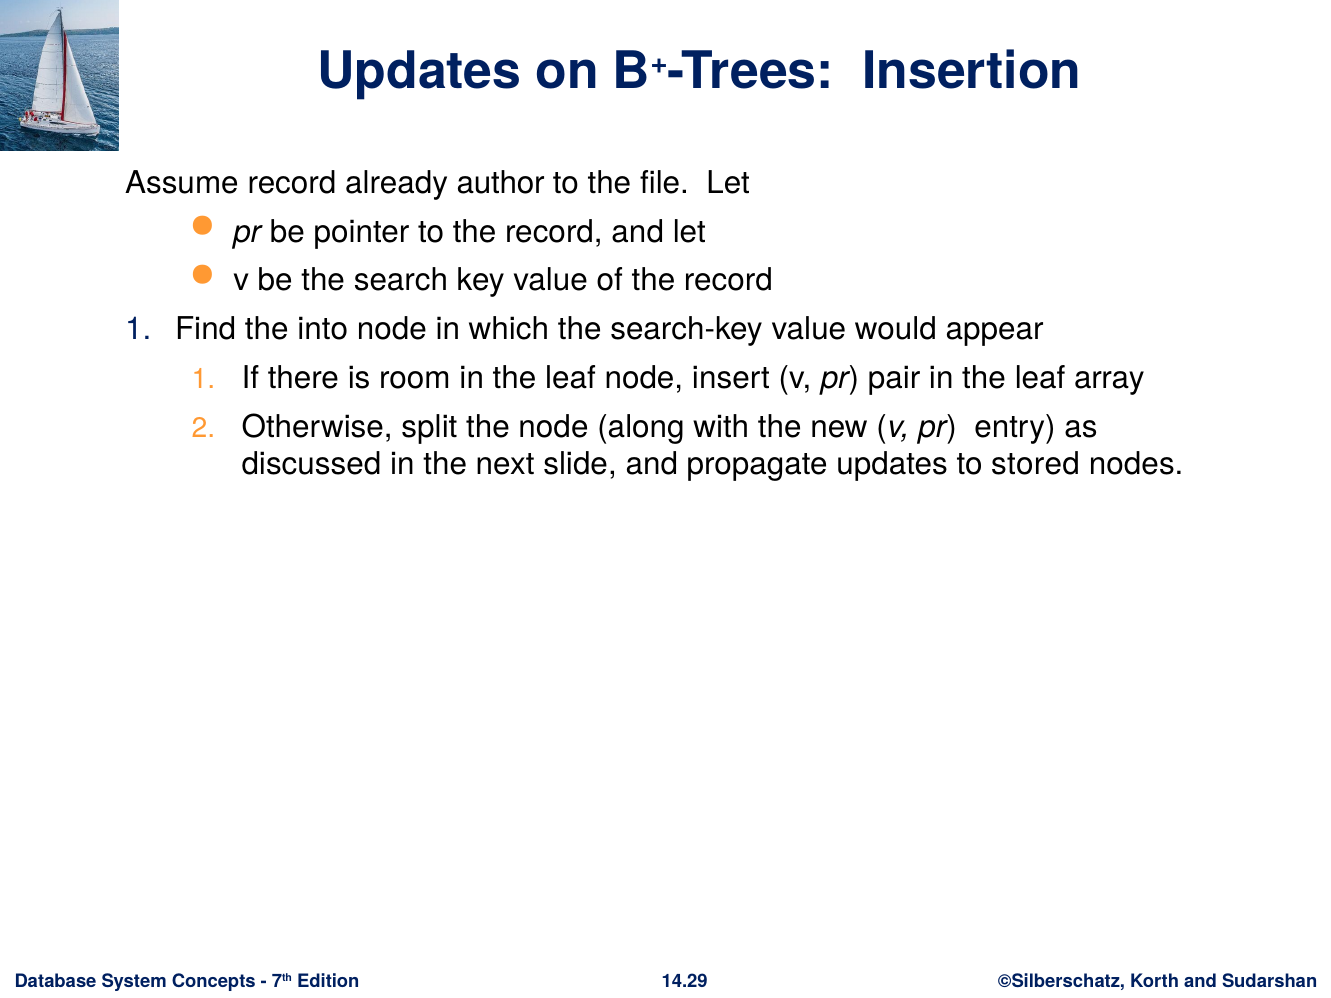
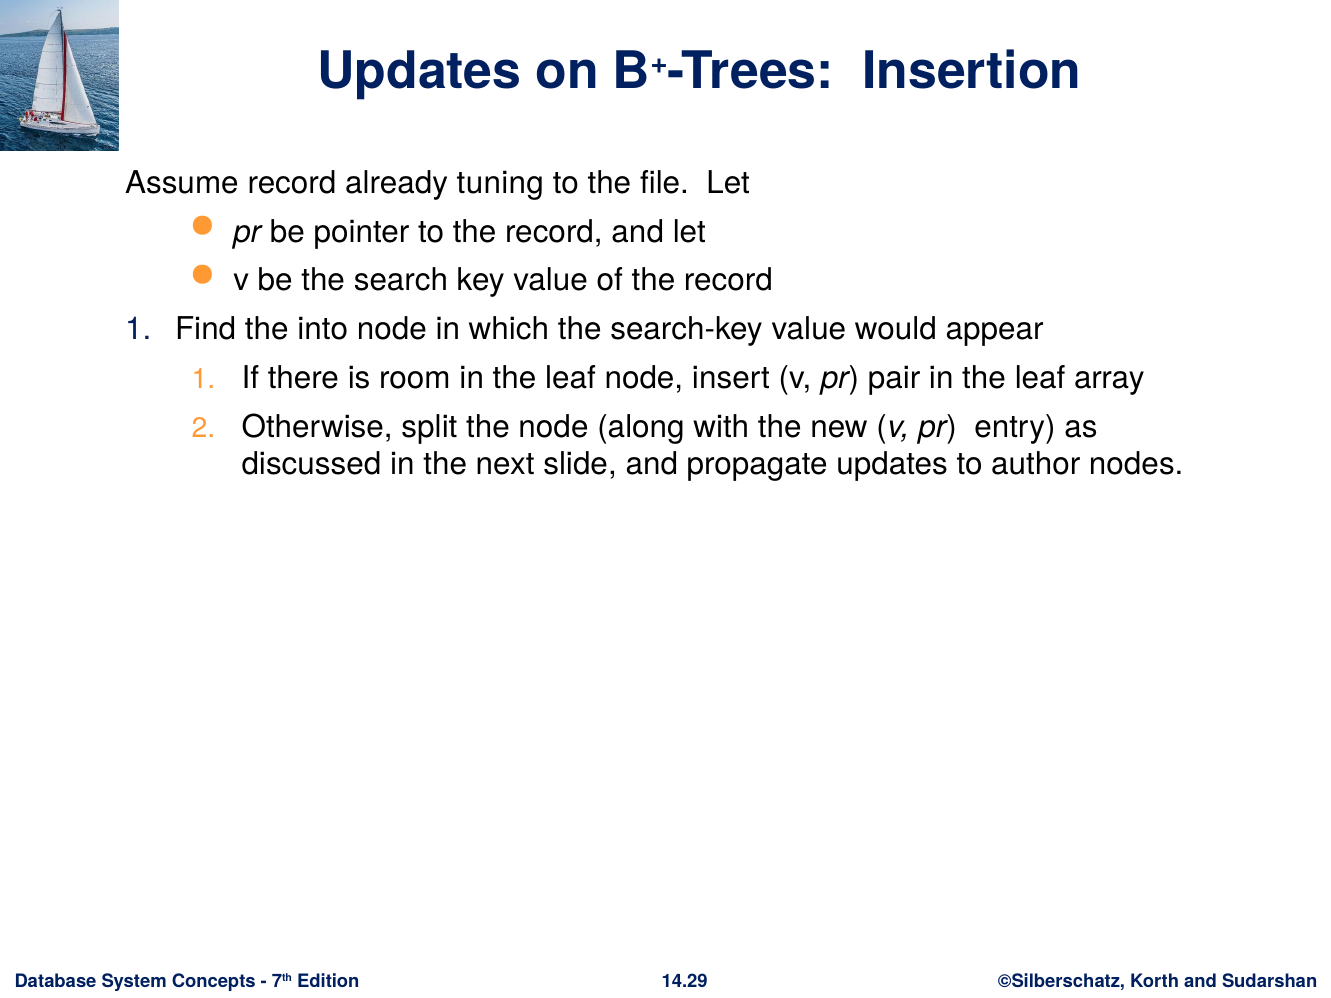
author: author -> tuning (500, 183)
stored: stored -> author (1036, 465)
